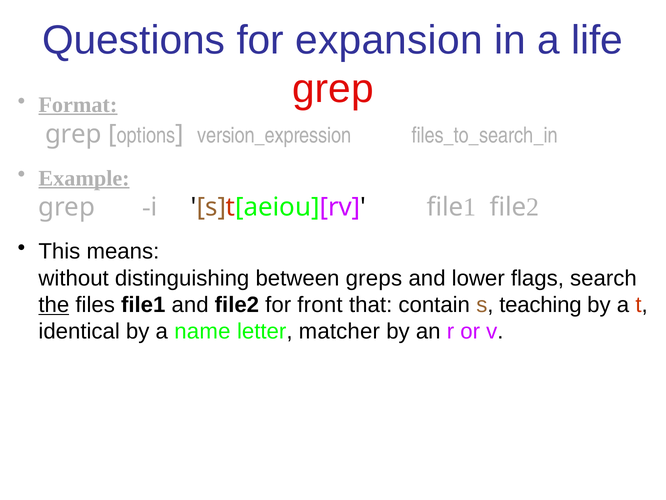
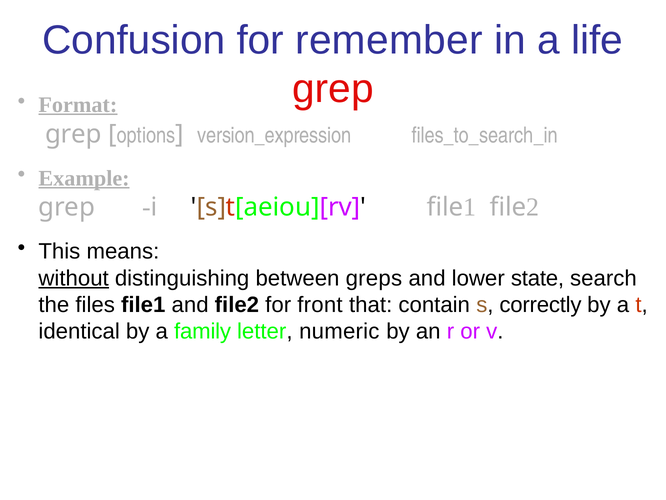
Questions: Questions -> Confusion (134, 40)
expansion: expansion -> remember (389, 40)
without underline: none -> present (74, 278)
flags: flags -> state (538, 278)
the underline: present -> none (54, 305)
teaching: teaching -> correctly (540, 305)
name: name -> family (203, 331)
matcher: matcher -> numeric (339, 331)
